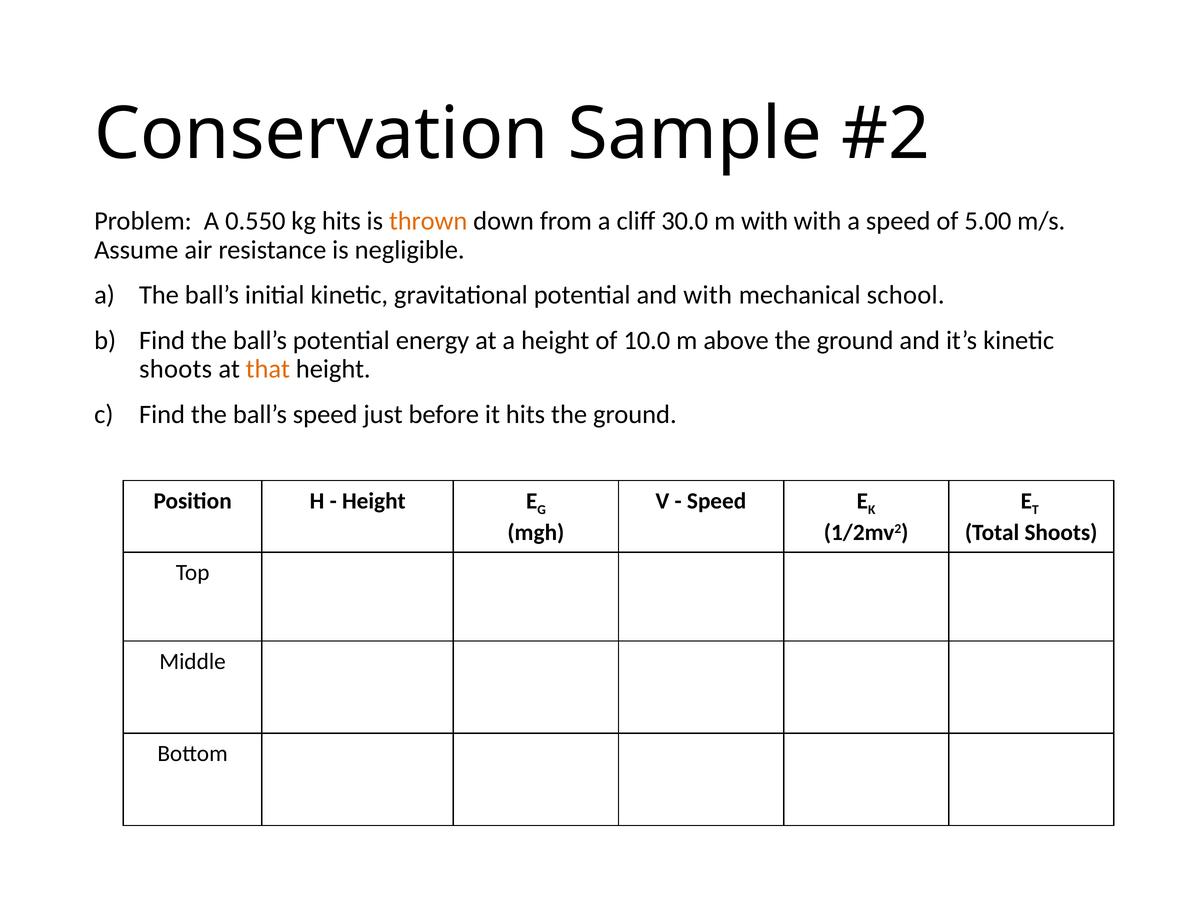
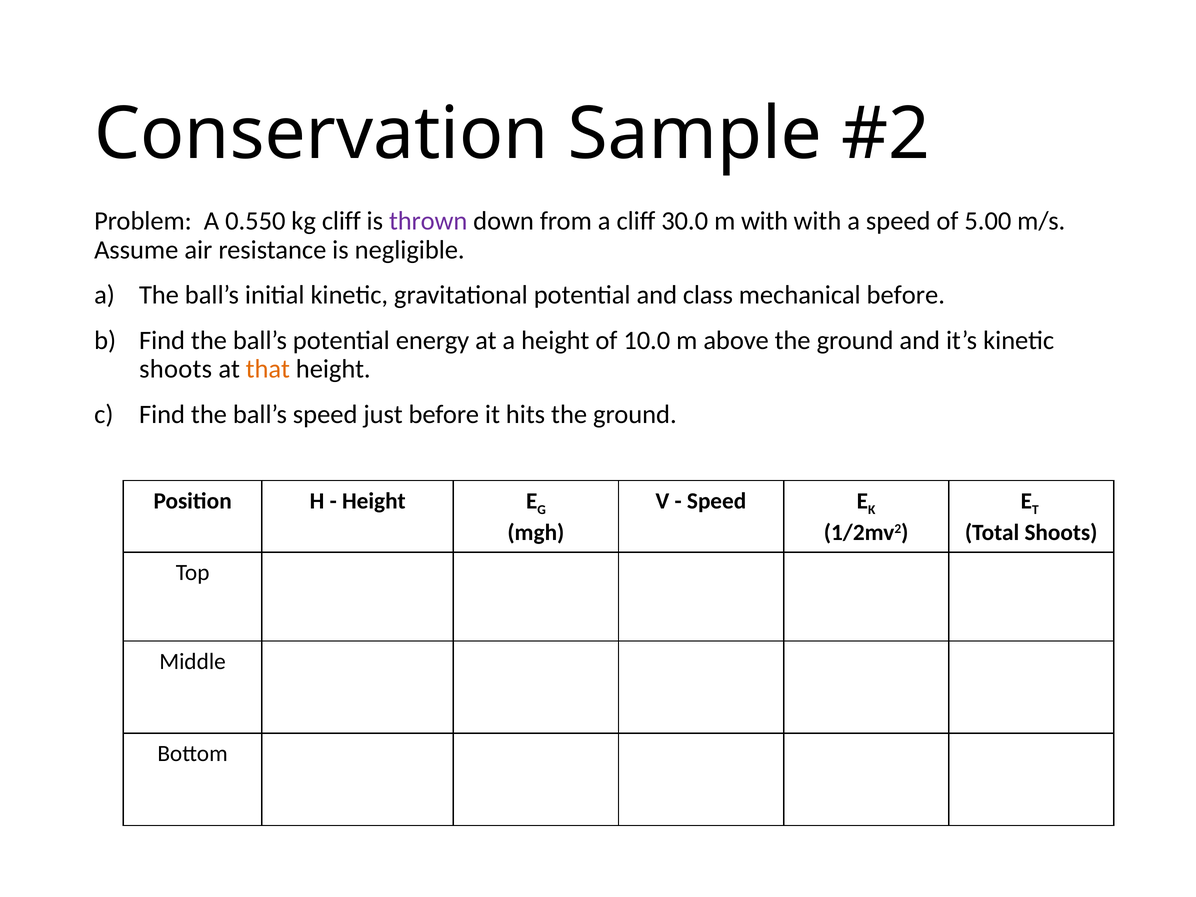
kg hits: hits -> cliff (341, 221)
thrown colour: orange -> purple (428, 221)
and with: with -> class (708, 295)
mechanical school: school -> before (906, 295)
